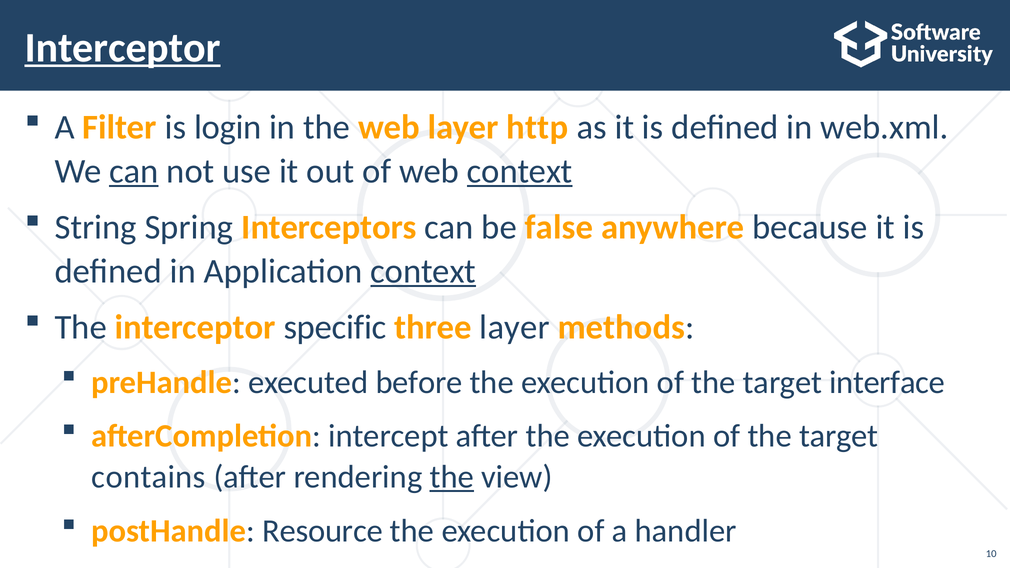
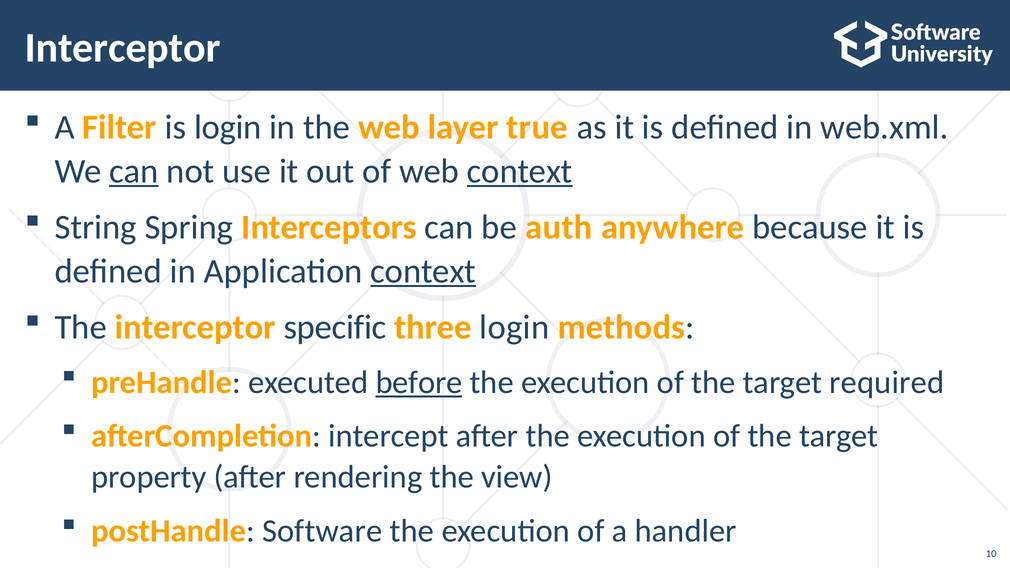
Interceptor underline: present -> none (123, 48)
http: http -> true (537, 127)
false: false -> auth (559, 227)
three layer: layer -> login (514, 328)
before underline: none -> present (419, 382)
interface: interface -> required (887, 382)
contains: contains -> property (149, 477)
the underline: present -> none (452, 477)
Resource: Resource -> Software (322, 531)
